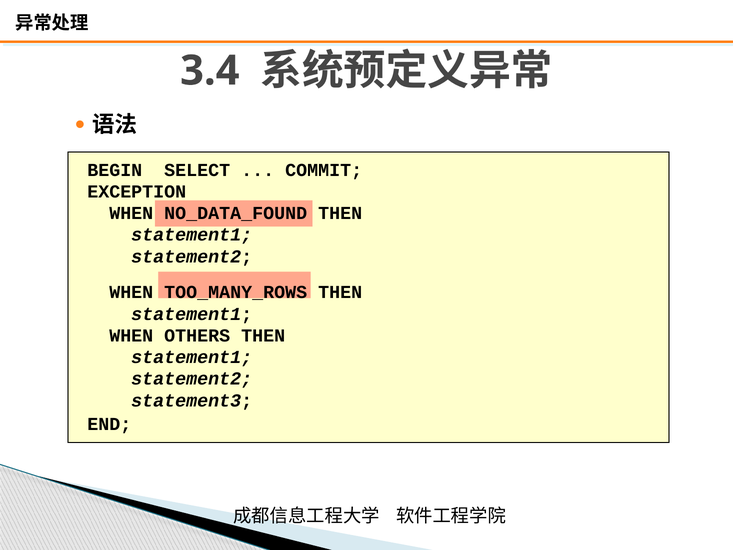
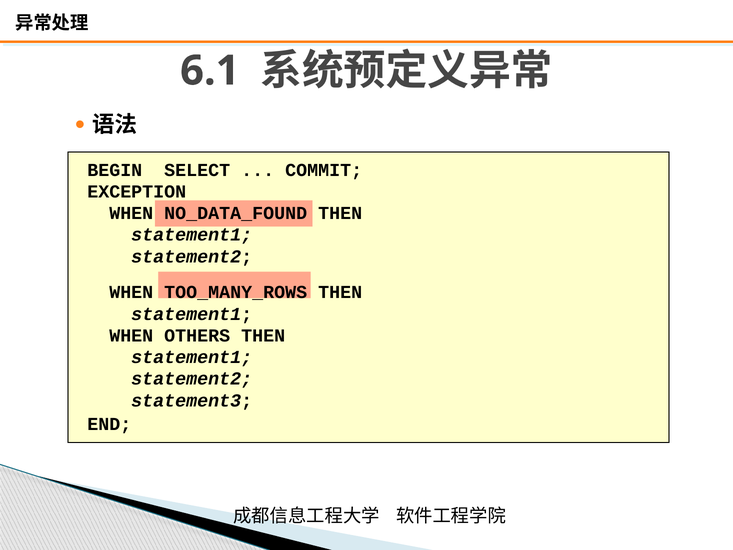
3.4: 3.4 -> 6.1 (210, 71)
